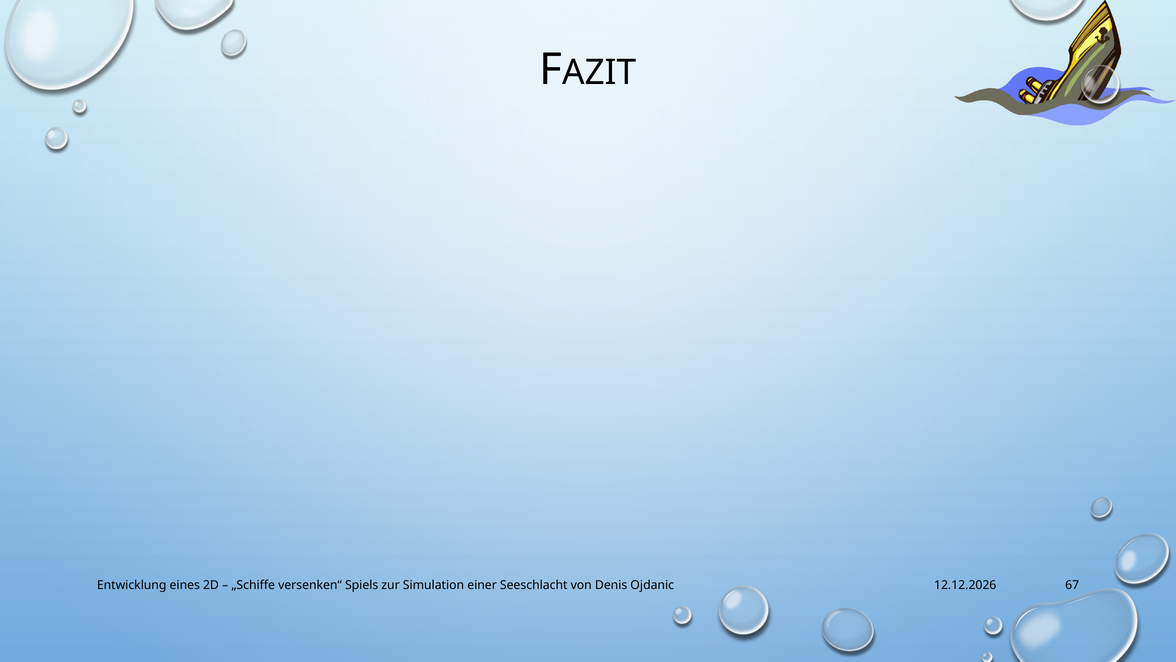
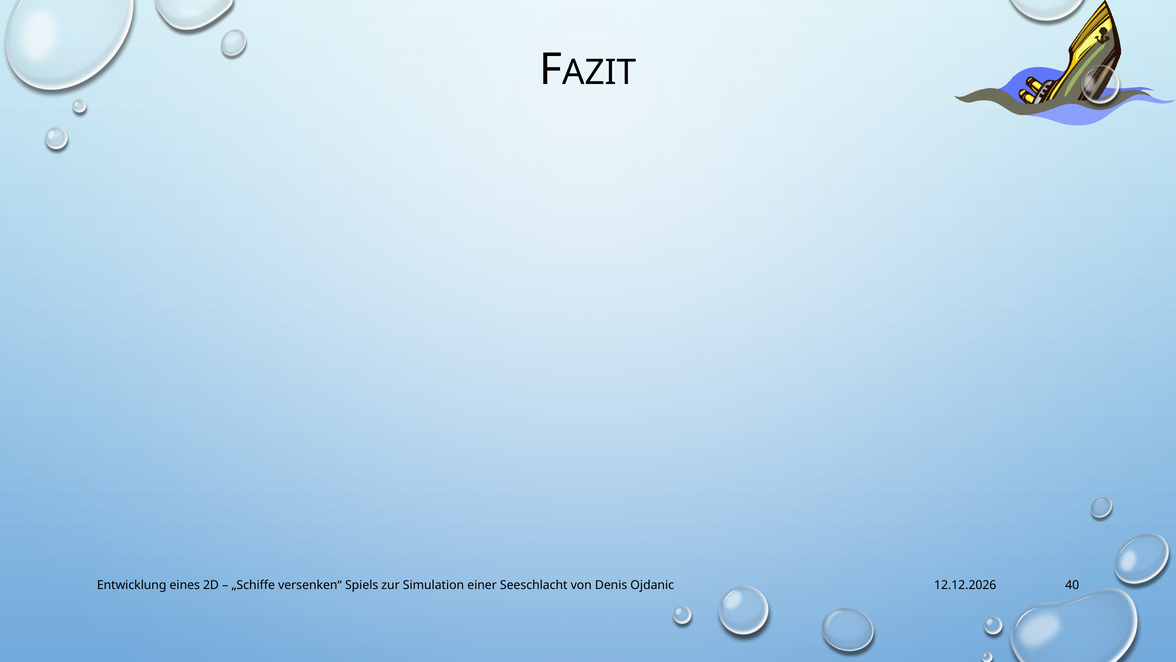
67: 67 -> 40 (1072, 585)
